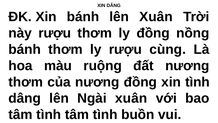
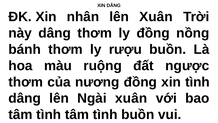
Xin bánh: bánh -> nhân (83, 17)
này rượu: rượu -> dâng (55, 33)
rượu cùng: cùng -> buồn (168, 49)
đất nương: nương -> ngược (187, 66)
